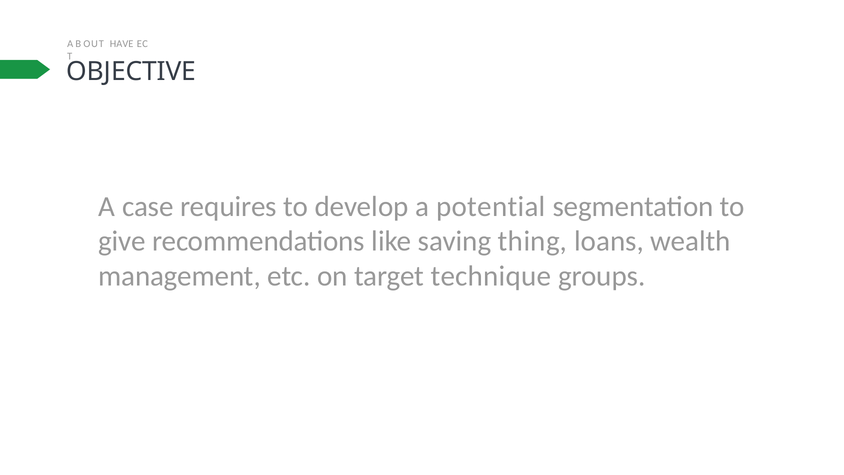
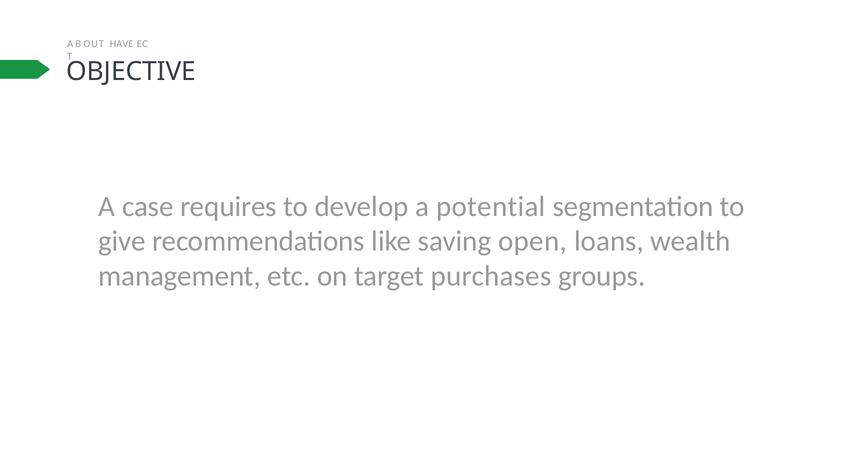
thing: thing -> open (533, 241)
technique: technique -> purchases (491, 276)
